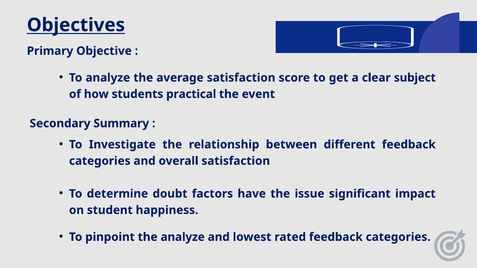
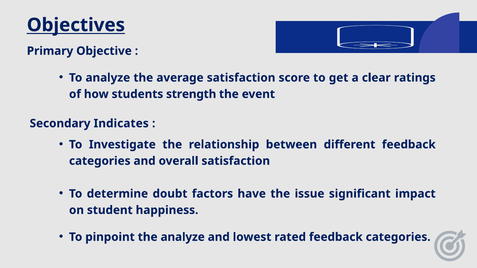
subject: subject -> ratings (415, 78)
practical: practical -> strength (191, 94)
Summary: Summary -> Indicates (121, 124)
